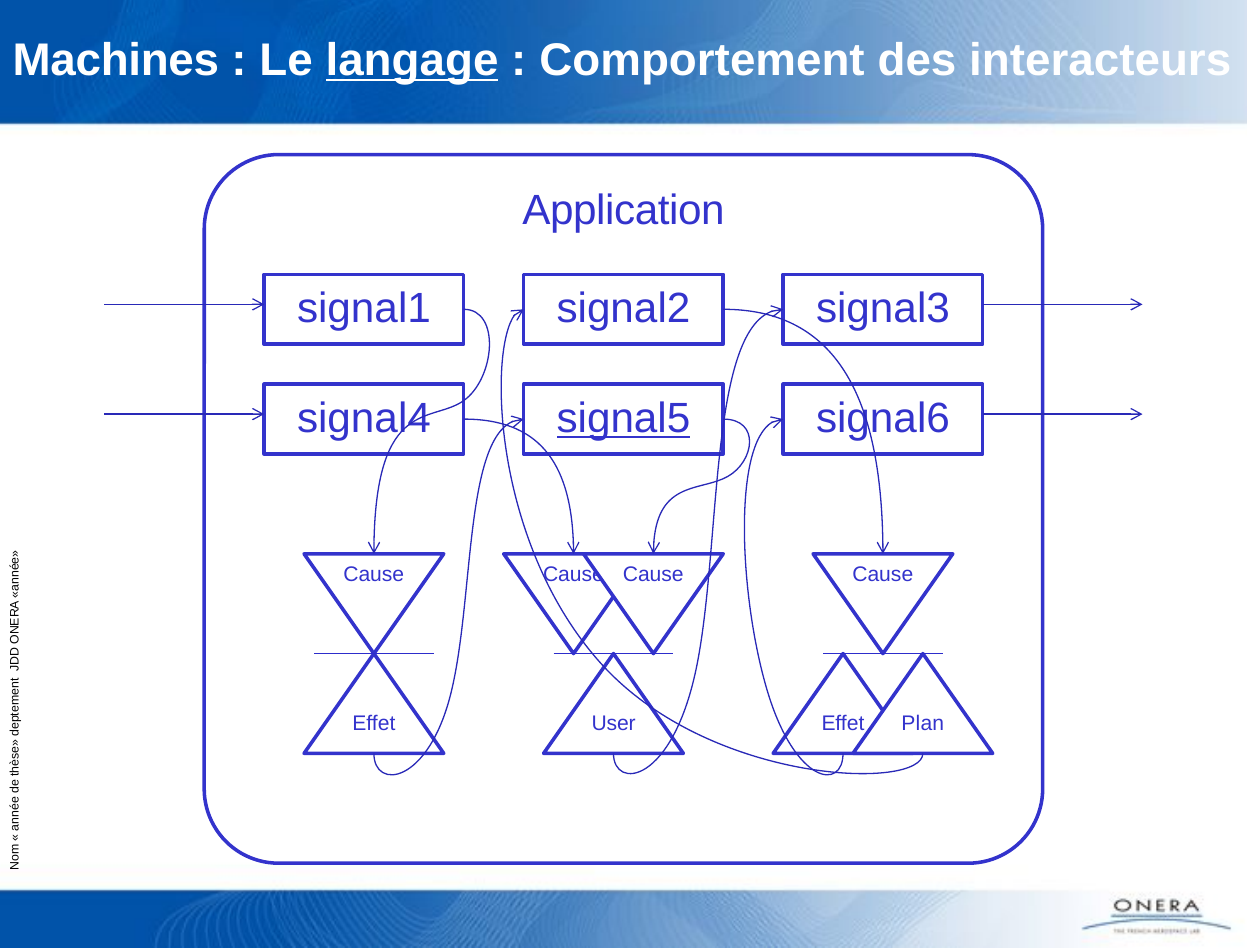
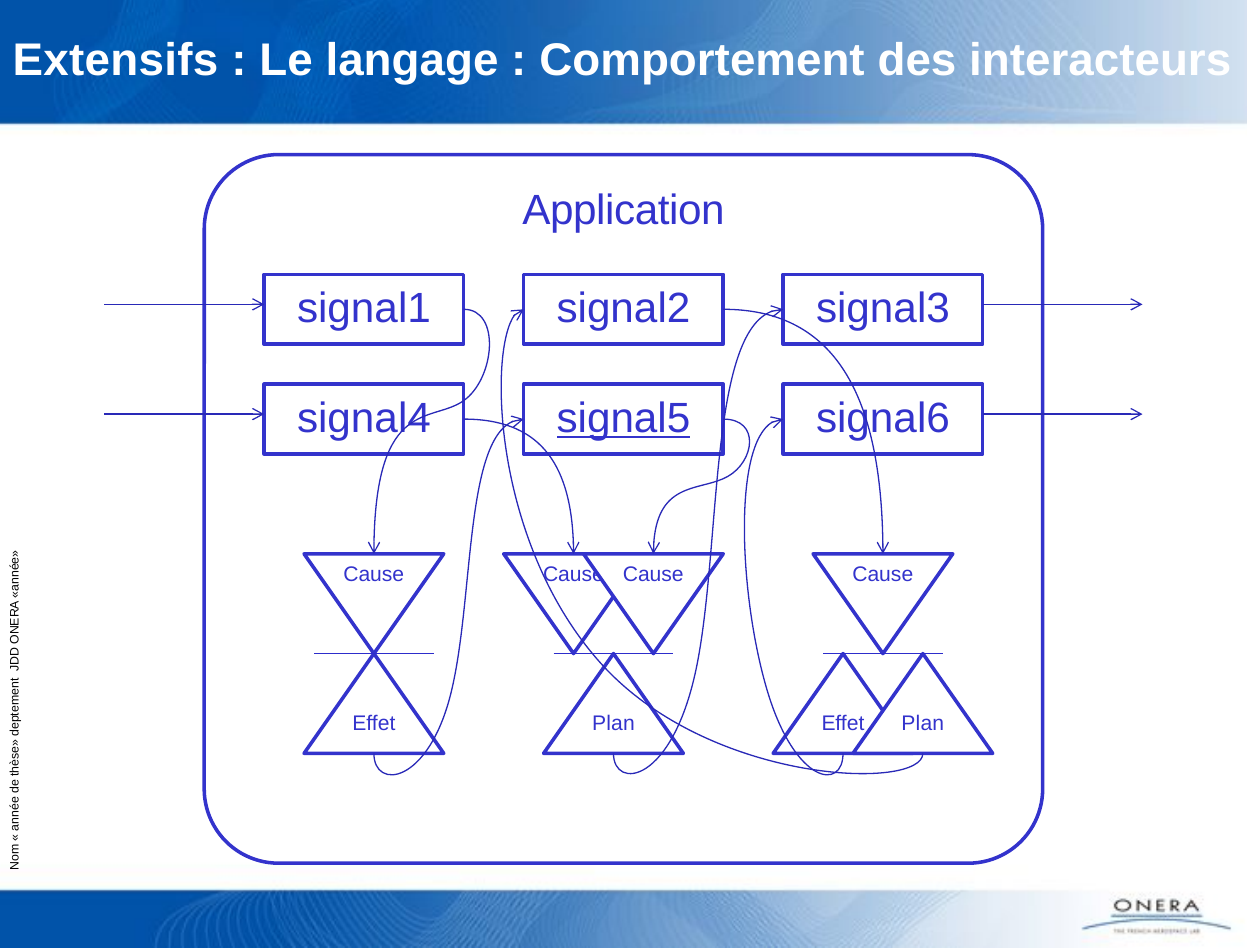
Machines: Machines -> Extensifs (116, 60)
langage underline: present -> none (412, 60)
User: User -> Plan (613, 724)
